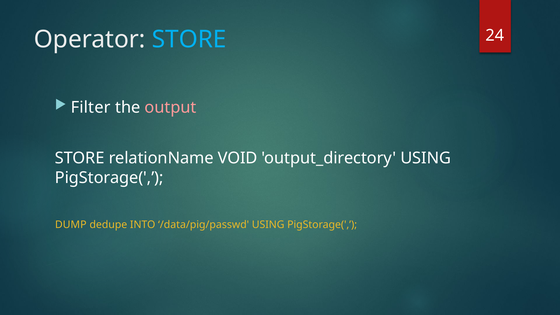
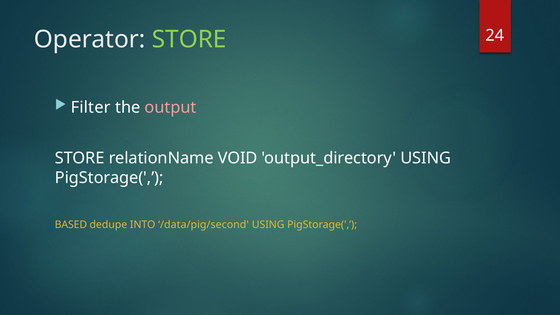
STORE colour: light blue -> light green (189, 39)
DUMP: DUMP -> BASED (71, 225)
/data/pig/passwd: /data/pig/passwd -> /data/pig/second (204, 225)
